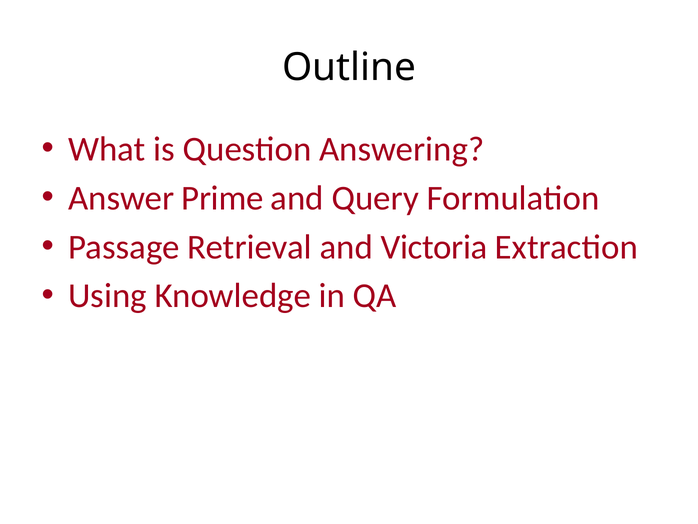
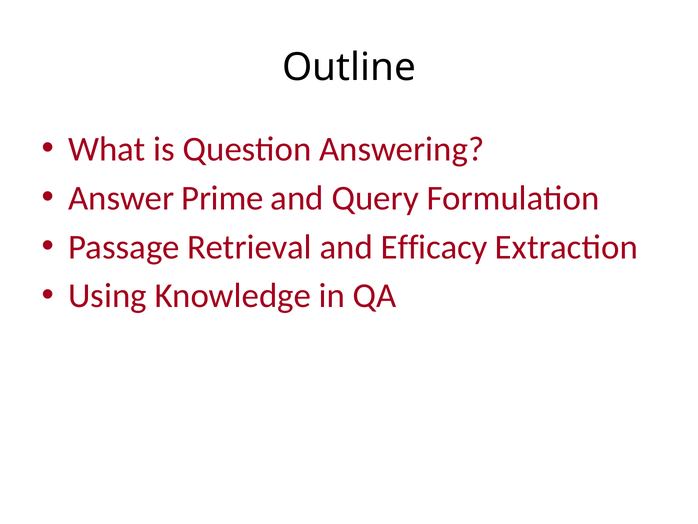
Victoria: Victoria -> Efficacy (434, 247)
